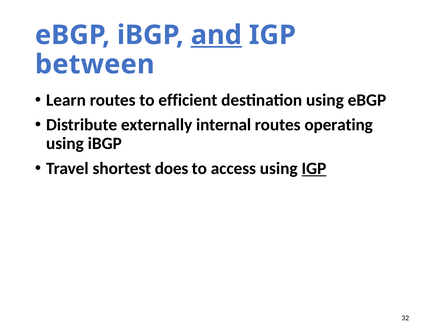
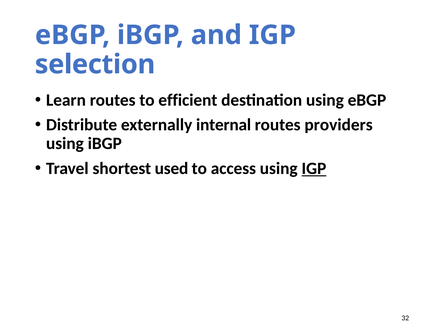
and underline: present -> none (216, 35)
between: between -> selection (95, 64)
operating: operating -> providers (339, 125)
does: does -> used (172, 168)
